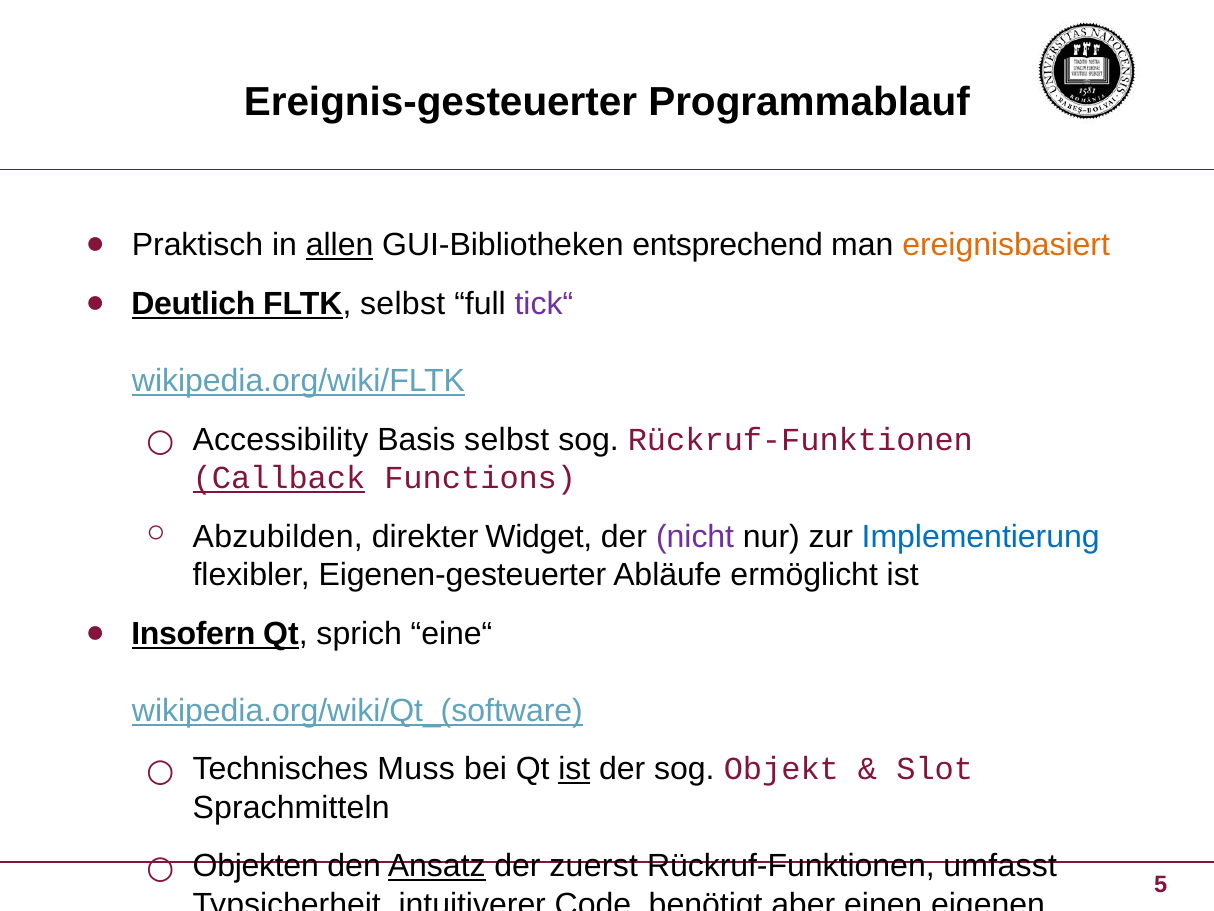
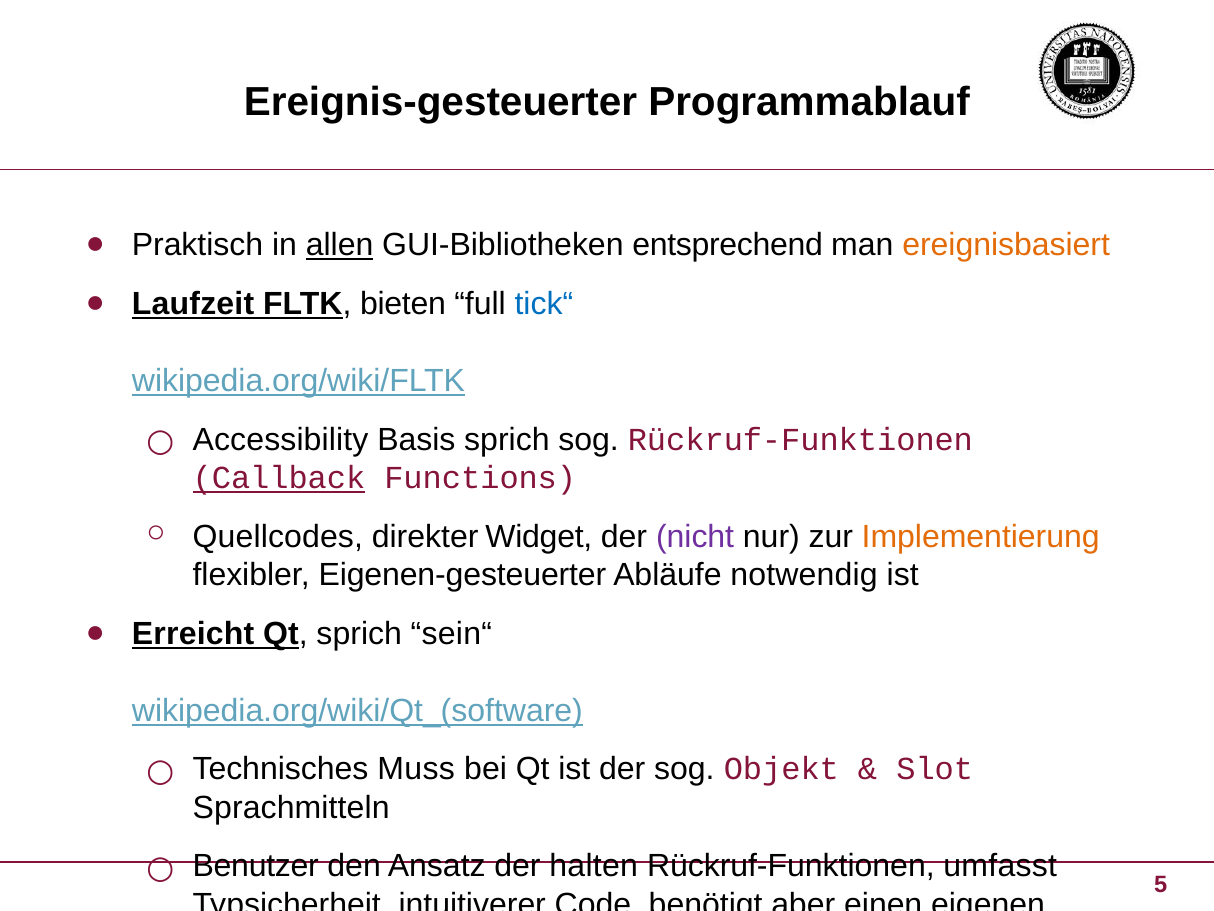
Deutlich: Deutlich -> Laufzeit (193, 304)
FLTK selbst: selbst -> bieten (403, 304)
tick“ colour: purple -> blue (544, 304)
Basis selbst: selbst -> sprich (507, 439)
Abzubilden: Abzubilden -> Quellcodes (278, 536)
Implementierung colour: blue -> orange (981, 536)
ermöglicht: ermöglicht -> notwendig (804, 575)
Insofern: Insofern -> Erreicht (193, 633)
eine“: eine“ -> sein“ (451, 633)
ist underline: present -> none (574, 769)
Objekten: Objekten -> Benutzer (256, 866)
Ansatz underline: present -> none (437, 866)
zuerst: zuerst -> halten (594, 866)
